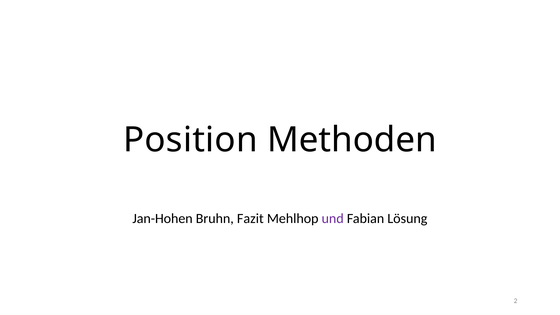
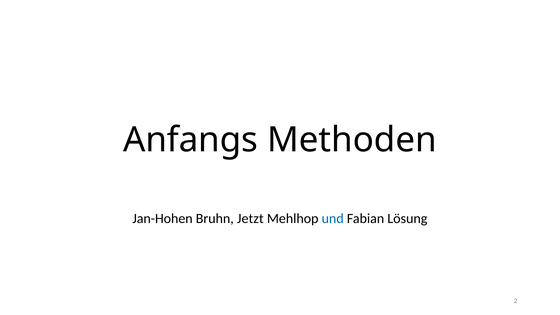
Position: Position -> Anfangs (191, 140)
Fazit: Fazit -> Jetzt (250, 219)
und colour: purple -> blue (333, 219)
